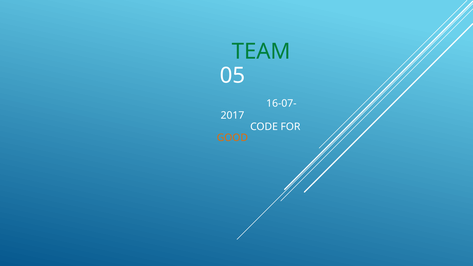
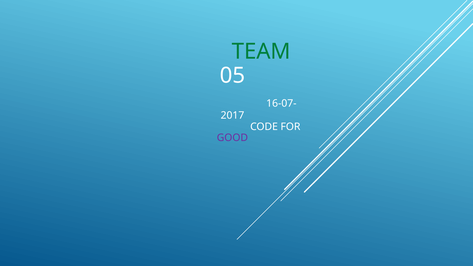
GOOD colour: orange -> purple (232, 138)
